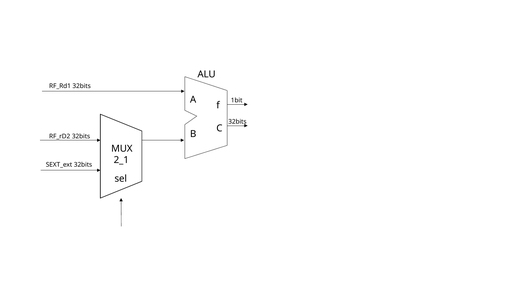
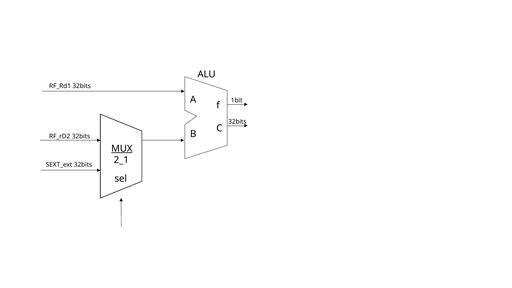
MUX underline: none -> present (122, 149)
